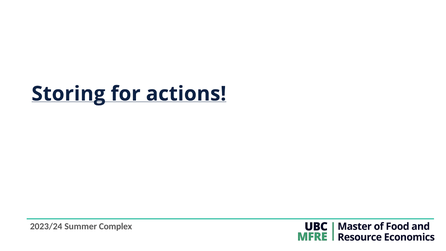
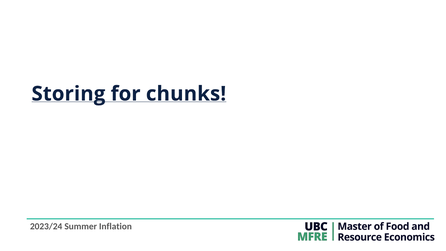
actions: actions -> chunks (186, 94)
Complex: Complex -> Inflation (115, 226)
